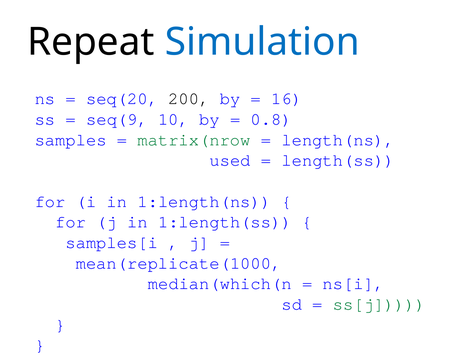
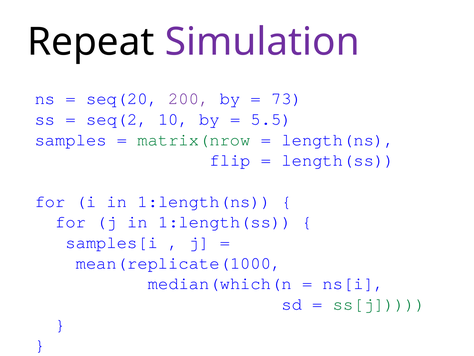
Simulation colour: blue -> purple (262, 42)
200 colour: black -> purple (189, 99)
16: 16 -> 73 (287, 99)
seq(9: seq(9 -> seq(2 (117, 119)
0.8: 0.8 -> 5.5 (271, 119)
used: used -> flip (230, 160)
